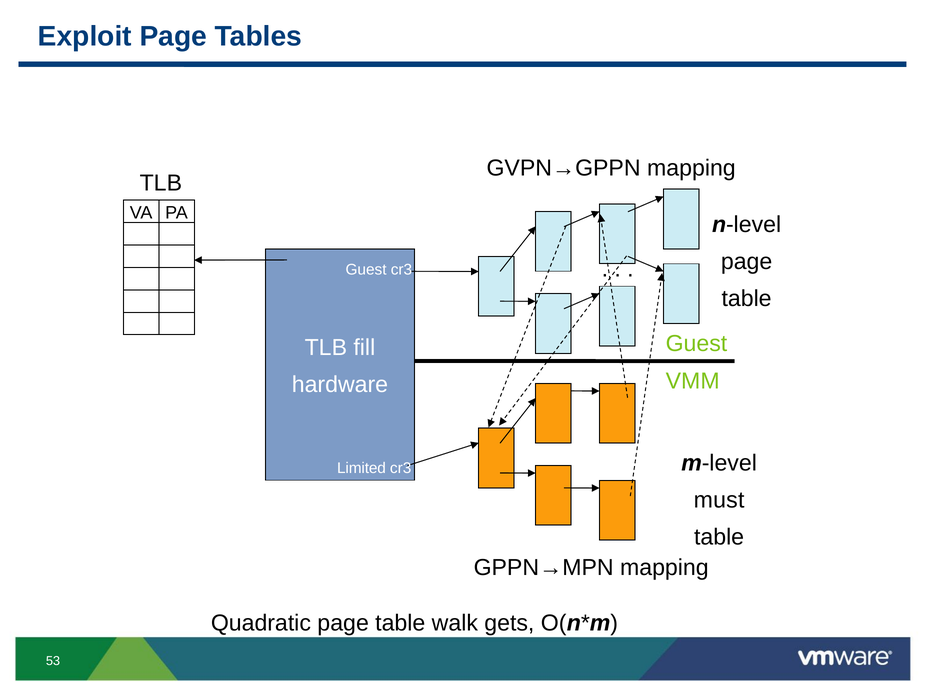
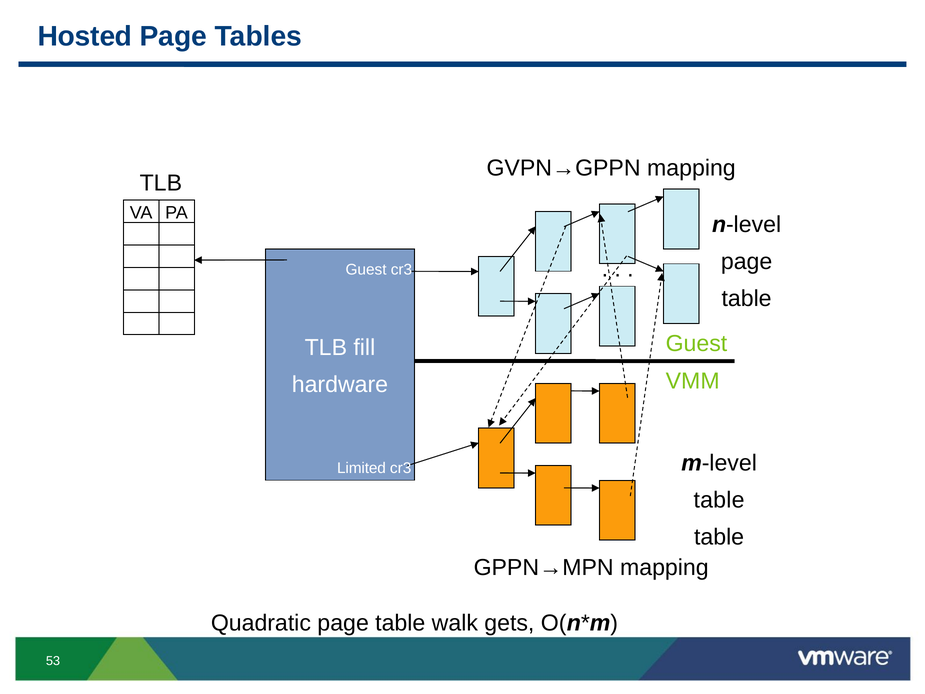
Exploit: Exploit -> Hosted (85, 36)
must: must -> table (719, 500)
